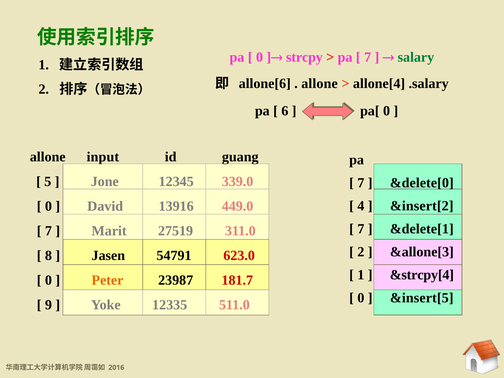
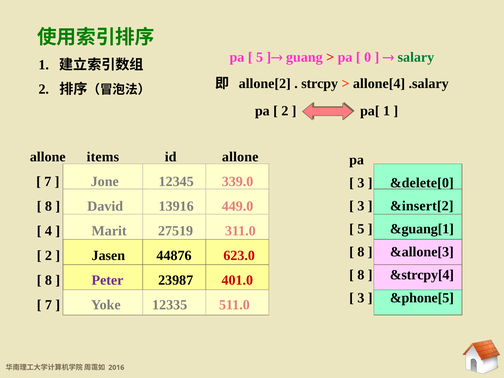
0: 0 -> 5 (260, 57)
strcpy: strcpy -> guang (304, 57)
7: 7 -> 0 (368, 57)
allone[6: allone[6 -> allone[2 (265, 83)
allone: allone -> strcpy (320, 83)
6: 6 -> 2 (285, 111)
pa[ 0: 0 -> 1 (387, 111)
input: input -> items (103, 157)
id guang: guang -> allone (240, 157)
5: 5 -> 7 (48, 182)
7: 7 -> 3 (361, 183)
4: 4 -> 3 (361, 206)
0: 0 -> 8 (48, 206)
7: 7 -> 5 (361, 229)
&delete[1: &delete[1 -> &guang[1 (422, 229)
7: 7 -> 4 (48, 231)
2: 2 -> 8 (361, 252)
8: 8 -> 2 (48, 255)
54791: 54791 -> 44876 (174, 255)
1: 1 -> 8 (361, 275)
0: 0 -> 8 (48, 280)
Peter colour: orange -> purple (107, 280)
181.7: 181.7 -> 401.0 (237, 280)
0: 0 -> 3 (361, 298)
&insert[5: &insert[5 -> &phone[5 (422, 298)
9: 9 -> 7 (48, 305)
